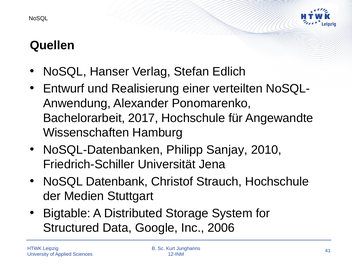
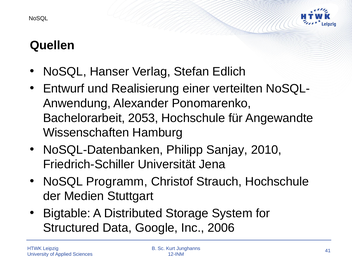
2017: 2017 -> 2053 (143, 118)
Datenbank: Datenbank -> Programm (117, 182)
